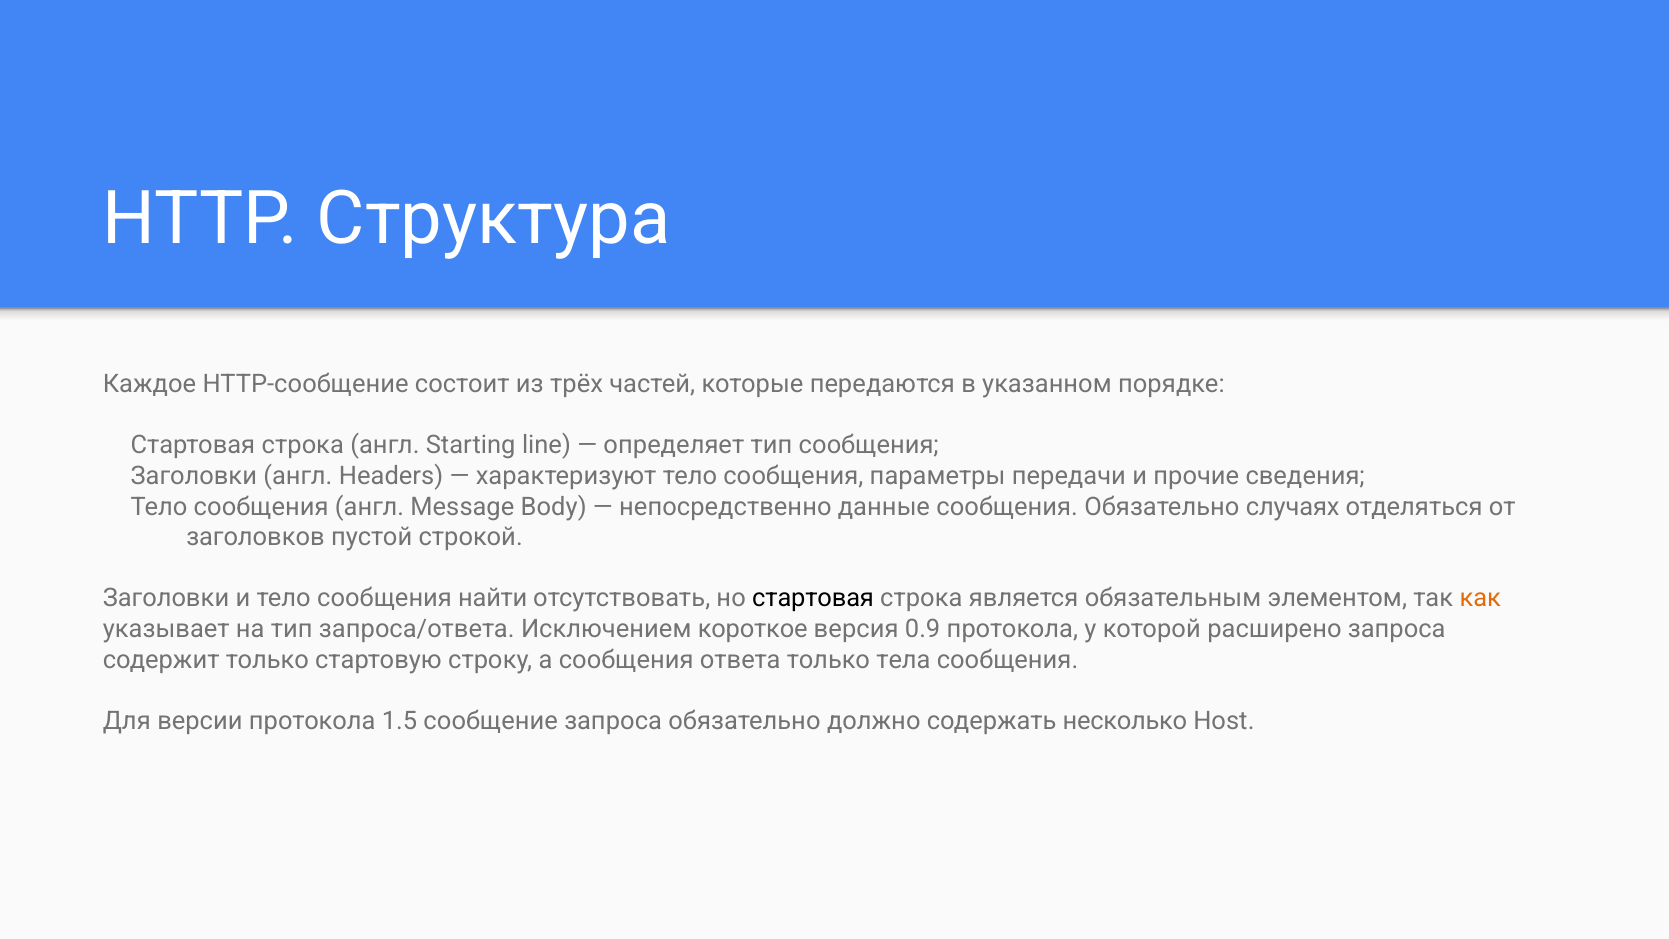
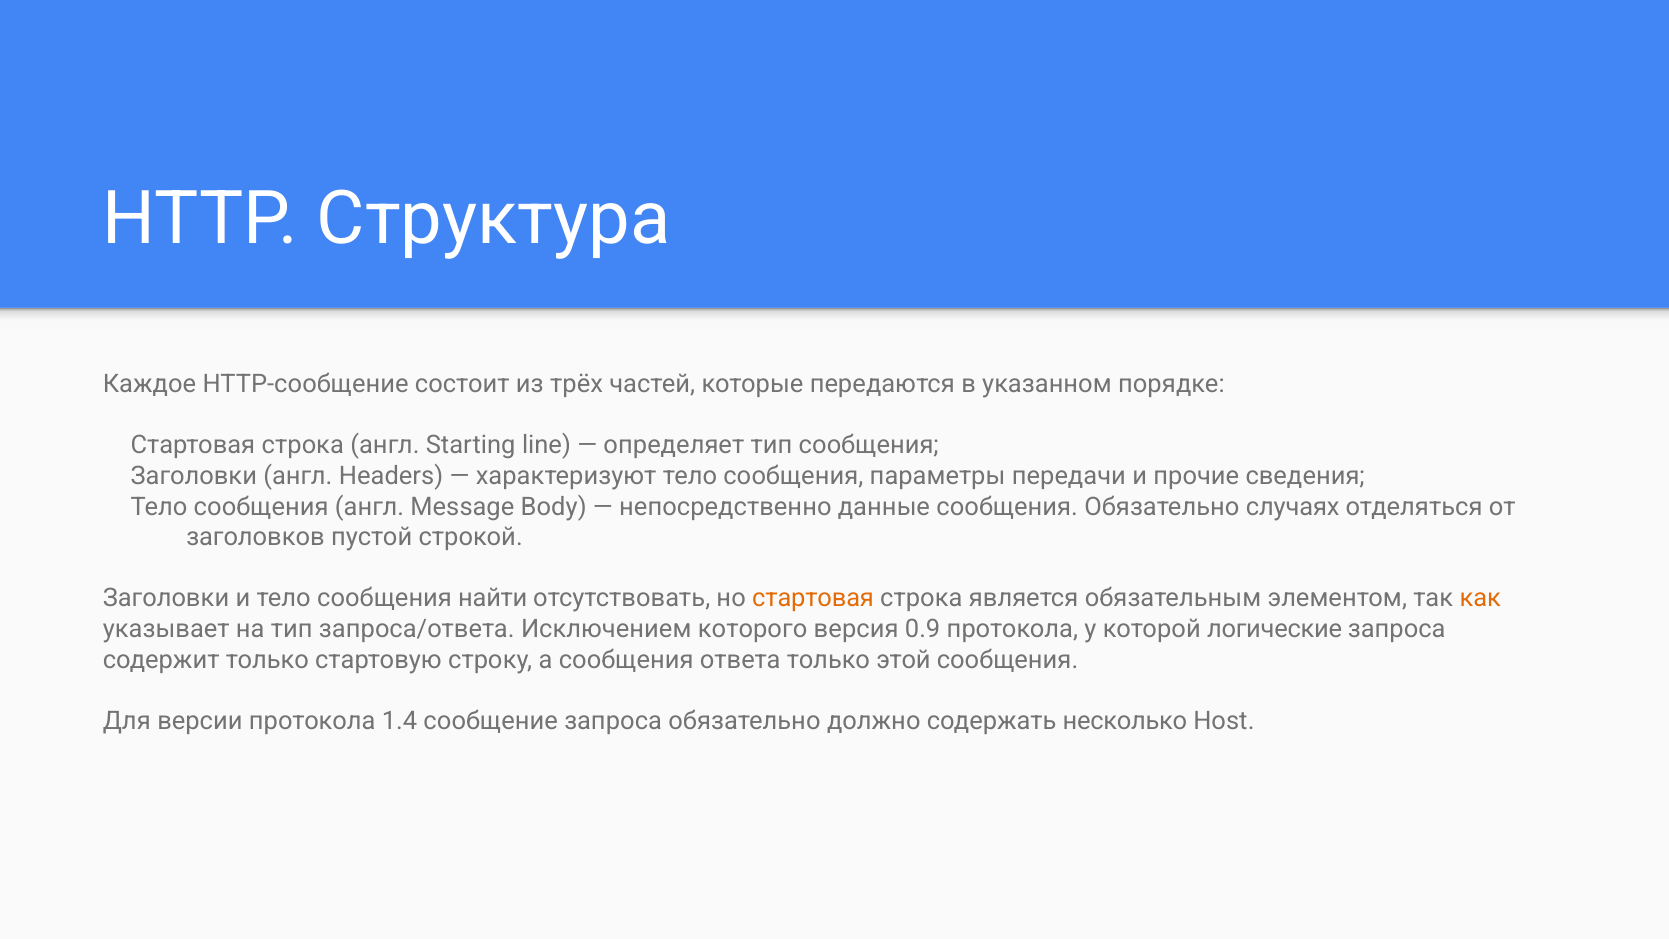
стартовая colour: black -> orange (813, 598)
короткое: короткое -> которого (753, 629)
расширено: расширено -> логические (1275, 629)
тела: тела -> этой (903, 660)
1.5: 1.5 -> 1.4 (400, 721)
